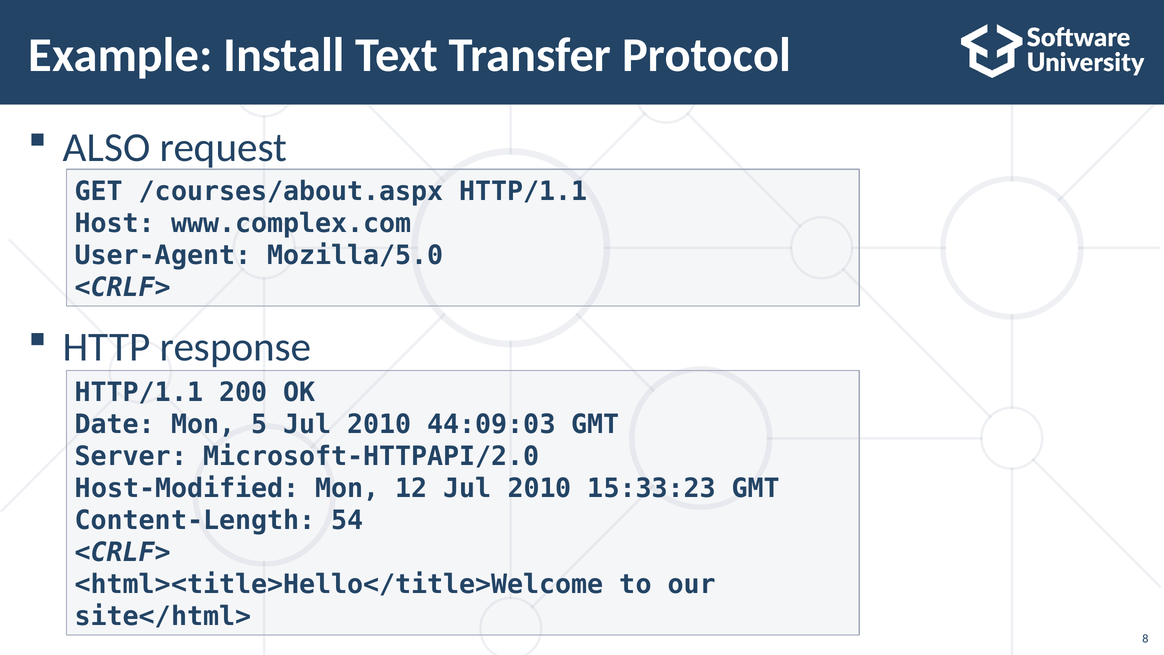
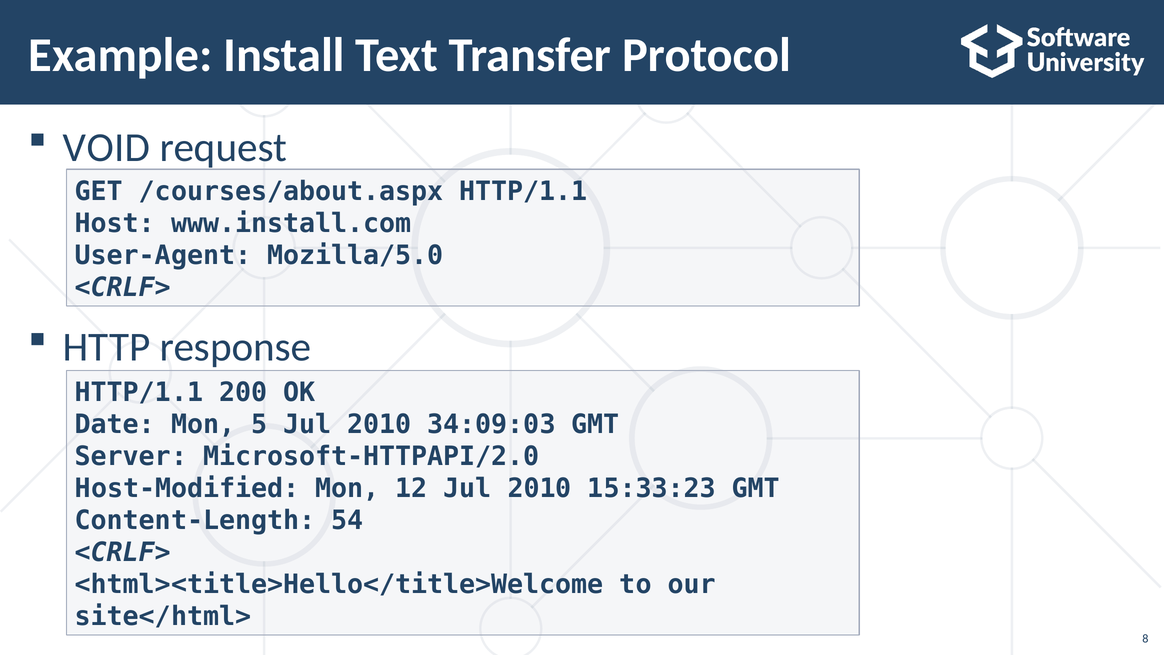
ALSO: ALSO -> VOID (107, 148)
www.complex.com: www.complex.com -> www.install.com (291, 223)
44:09:03: 44:09:03 -> 34:09:03 (491, 424)
